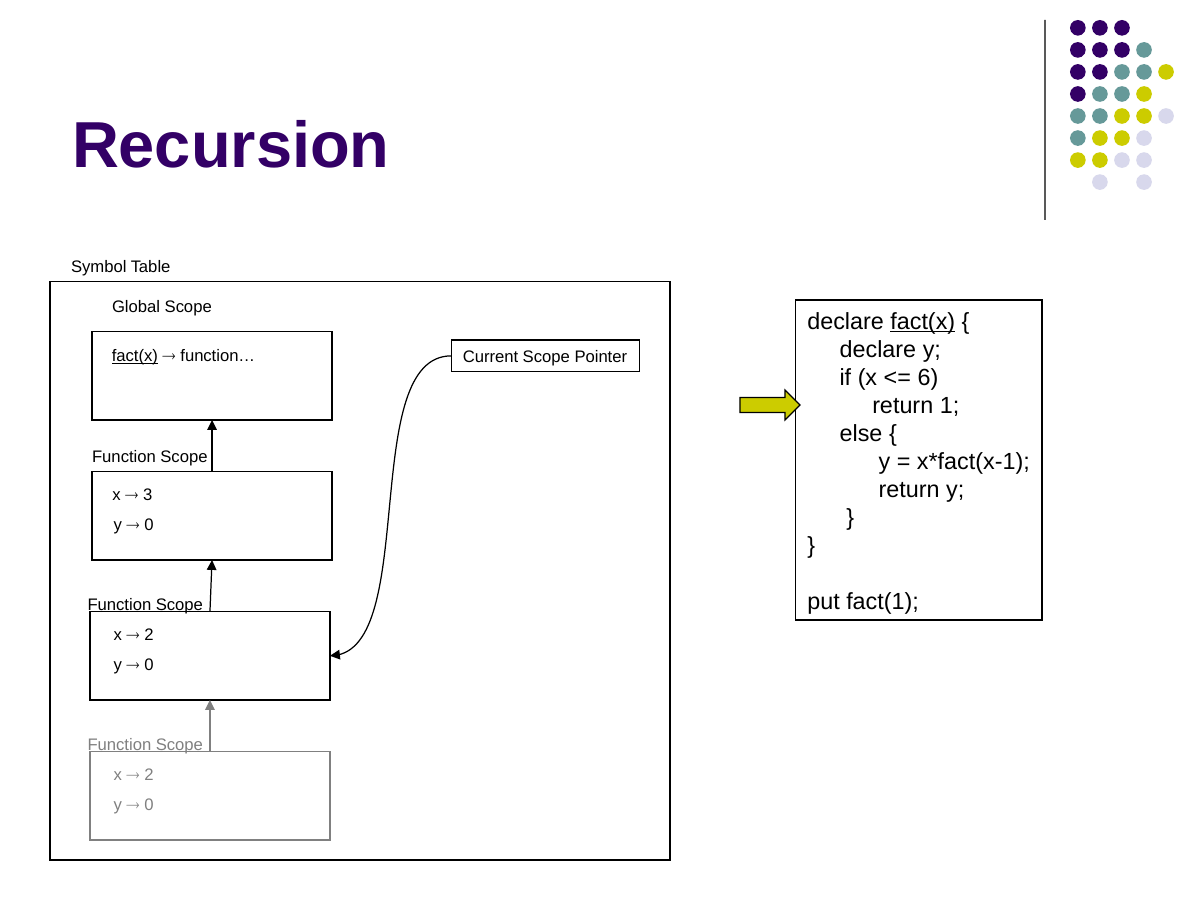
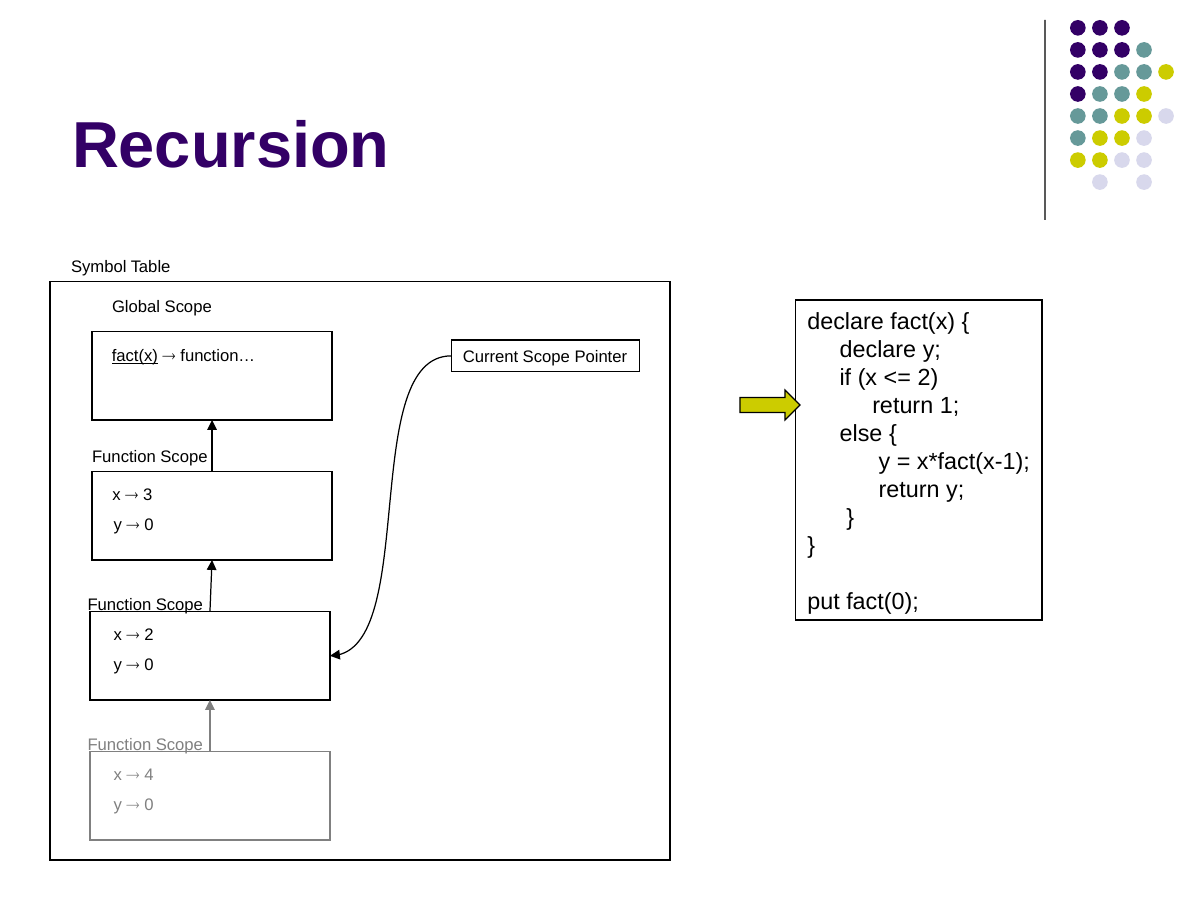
fact(x underline: present -> none (923, 322)
6: 6 -> 2 (928, 378)
fact(1: fact(1 -> fact(0 (883, 602)
2: 2 -> 4 (149, 775)
